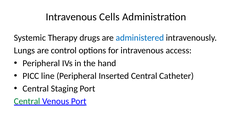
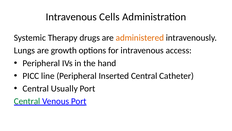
administered colour: blue -> orange (140, 38)
control: control -> growth (64, 50)
Staging: Staging -> Usually (64, 88)
